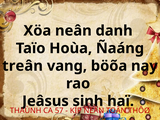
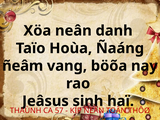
treân: treân -> ñeâm (23, 66)
